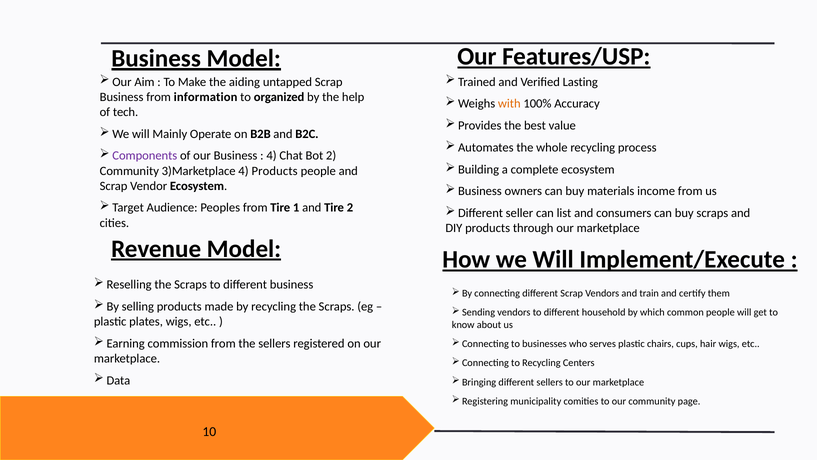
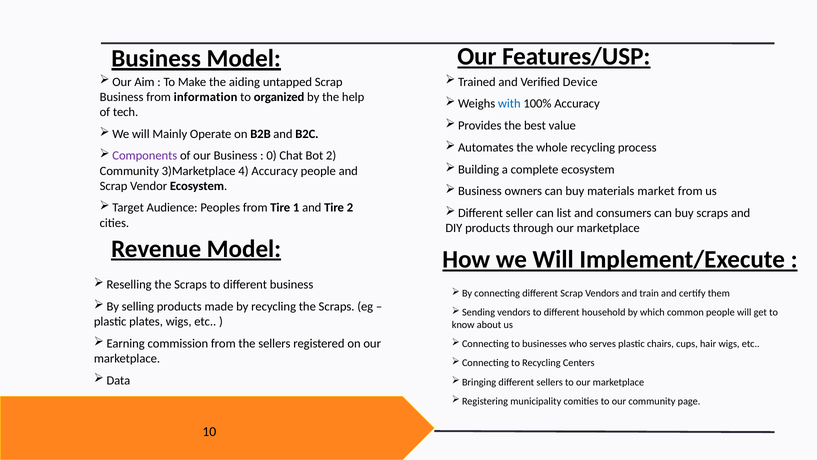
Lasting: Lasting -> Device (580, 82)
with colour: orange -> blue (509, 104)
4: 4 -> 0 (271, 156)
4 Products: Products -> Accuracy (275, 171)
income: income -> market (656, 191)
